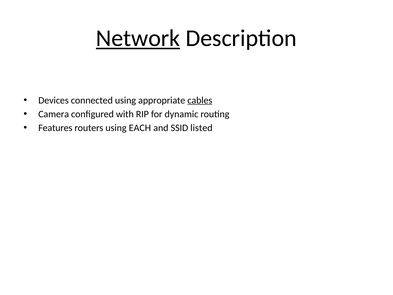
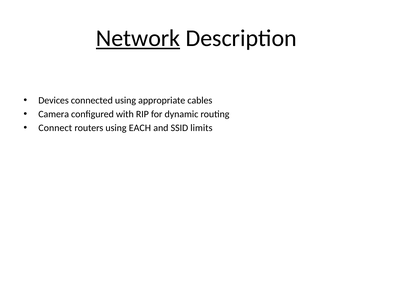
cables underline: present -> none (200, 100)
Features: Features -> Connect (55, 128)
listed: listed -> limits (201, 128)
